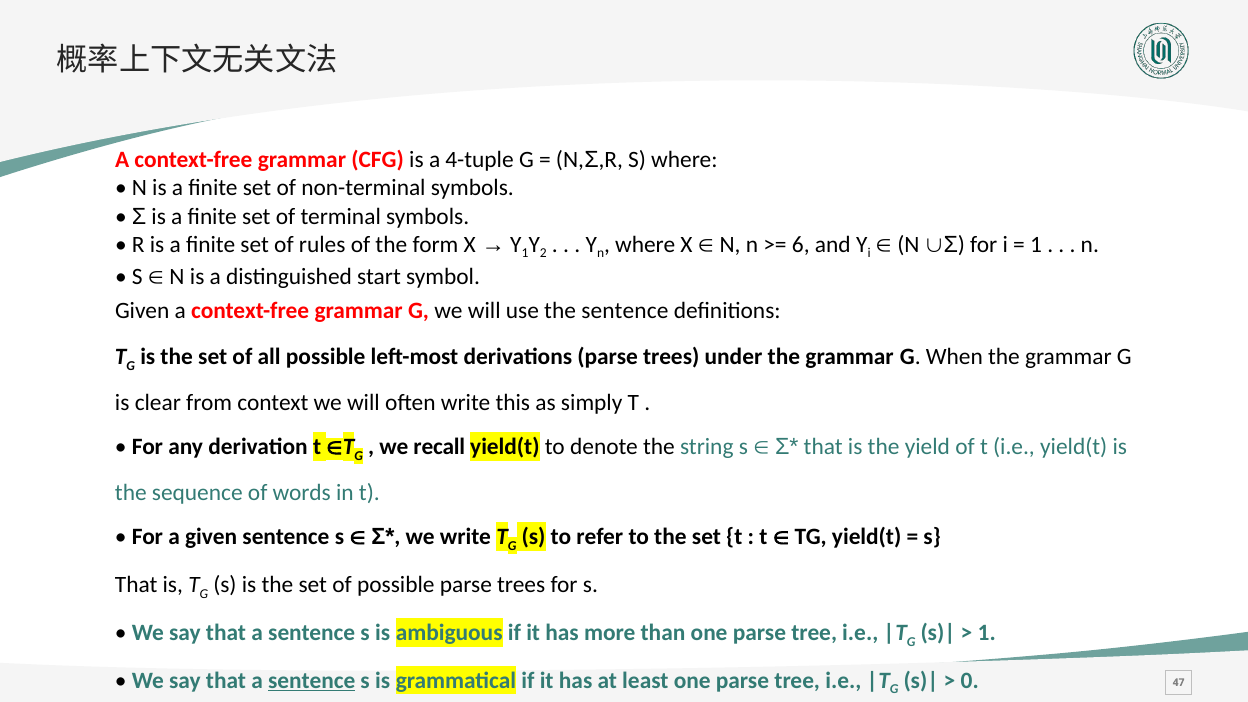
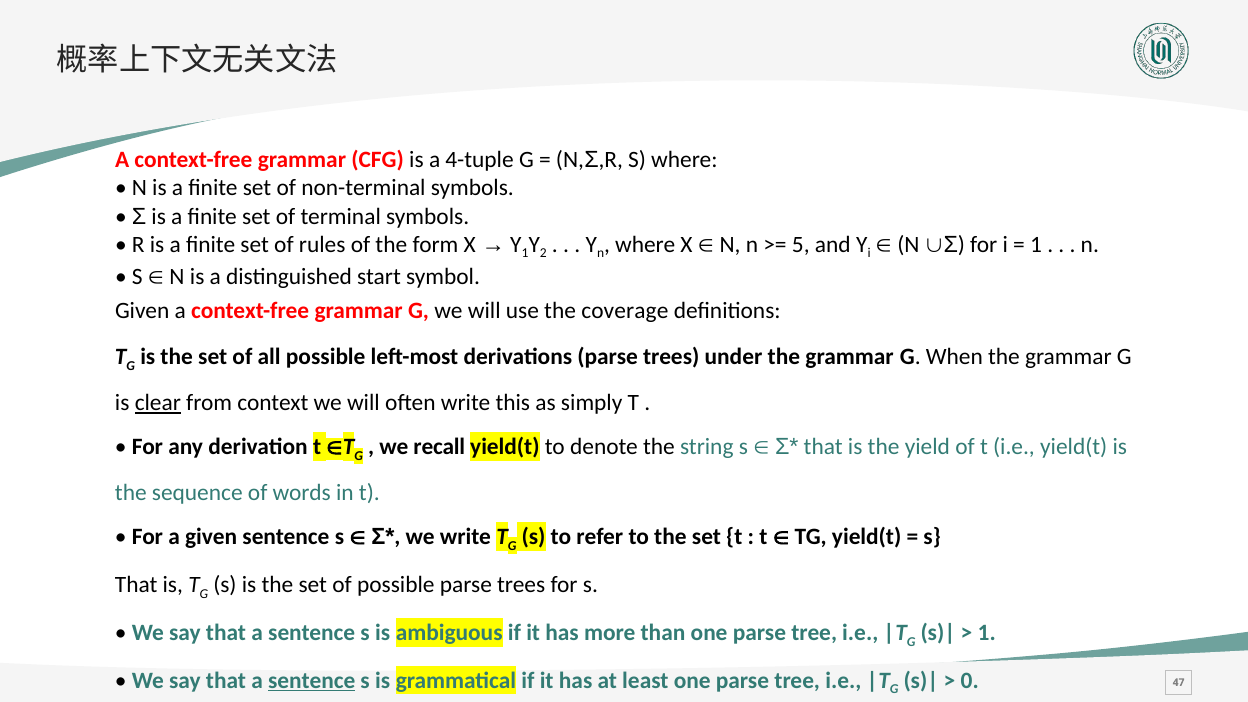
6: 6 -> 5 (801, 244)
the sentence: sentence -> coverage (625, 311)
clear underline: none -> present (158, 403)
